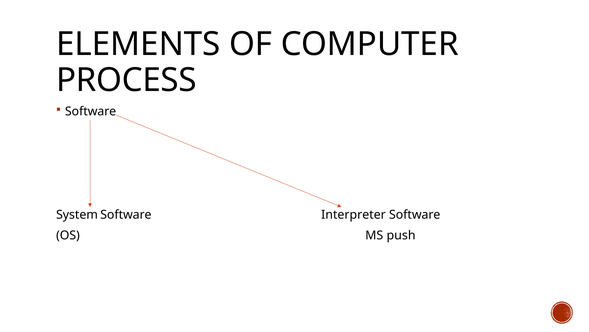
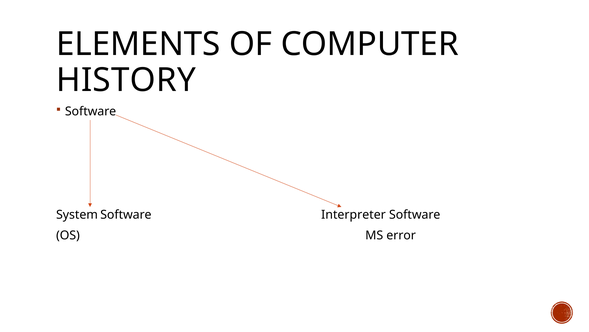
PROCESS: PROCESS -> HISTORY (126, 80)
push: push -> error (401, 235)
